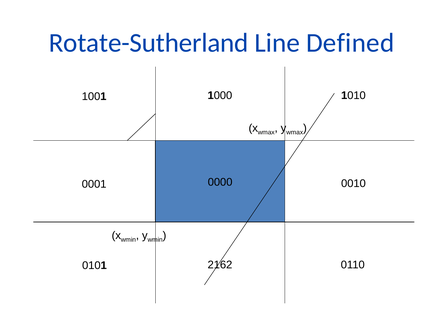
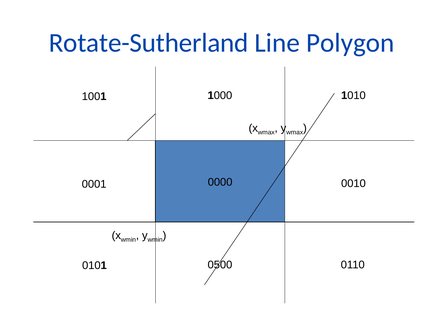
Defined: Defined -> Polygon (350, 43)
2162: 2162 -> 0500 (220, 265)
